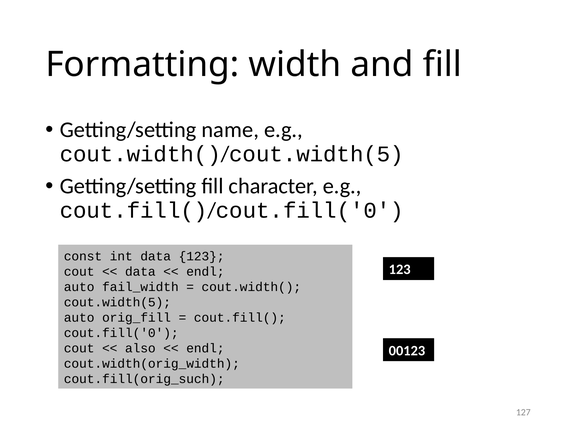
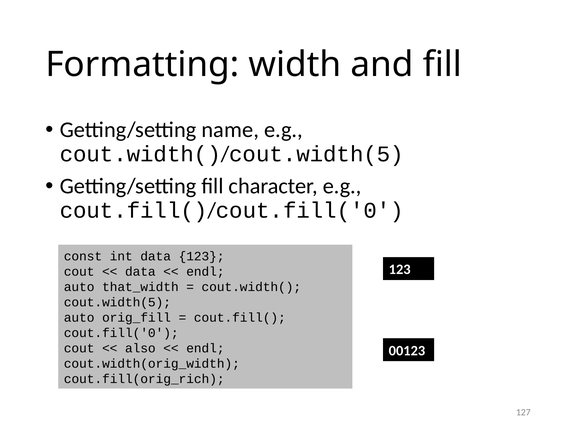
fail_width: fail_width -> that_width (140, 287)
cout.fill(orig_such: cout.fill(orig_such -> cout.fill(orig_rich (144, 379)
